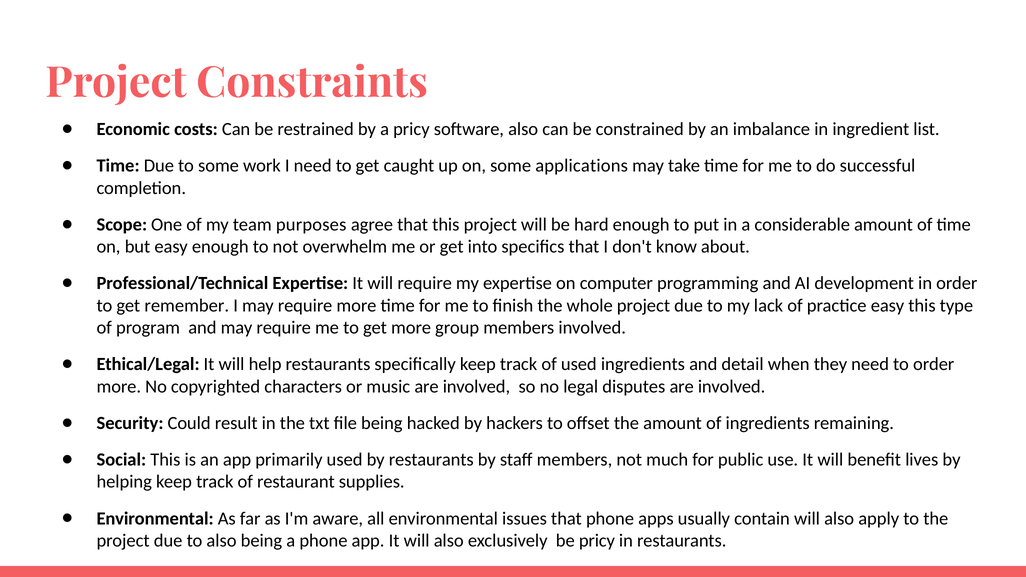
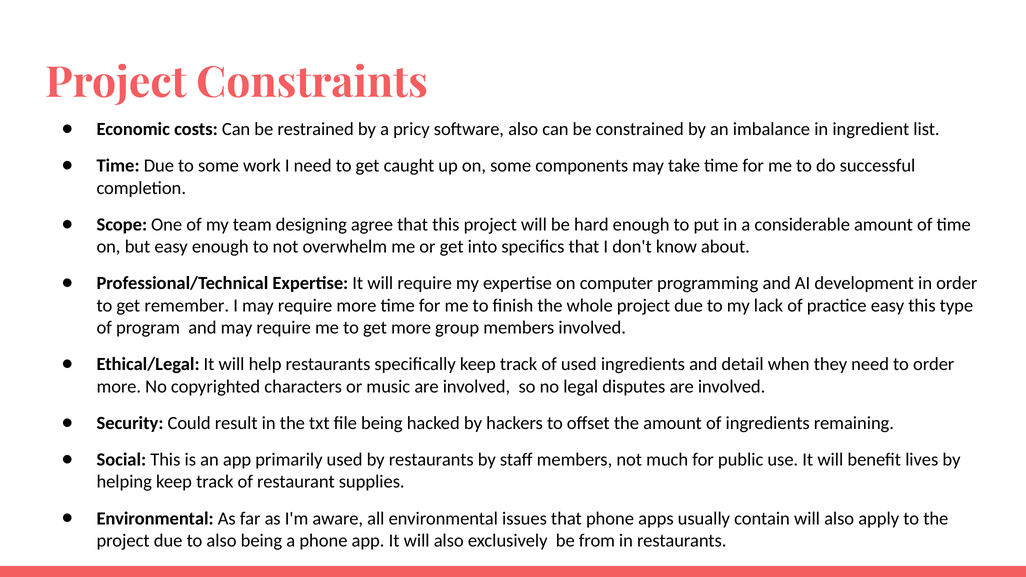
applications: applications -> components (582, 166)
purposes: purposes -> designing (311, 225)
be pricy: pricy -> from (597, 541)
